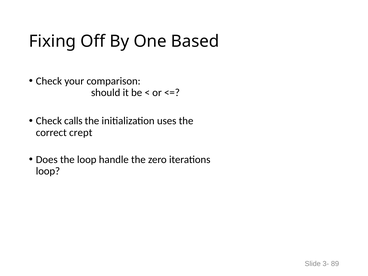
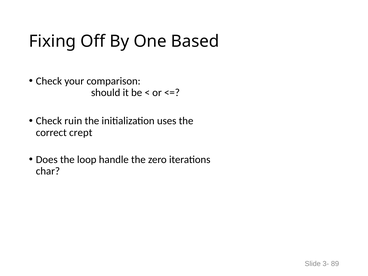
calls: calls -> ruin (73, 121)
loop: loop -> char (48, 171)
